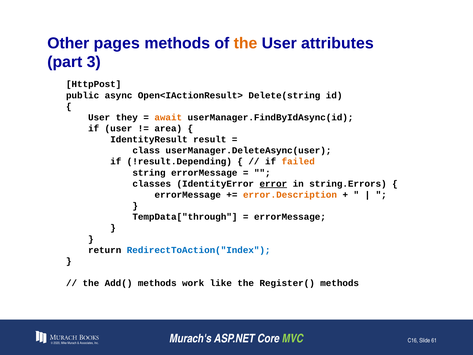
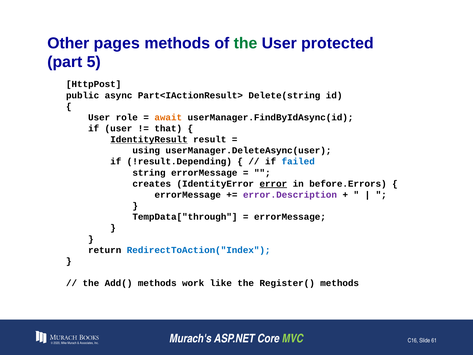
the colour: orange -> green (245, 43)
attributes: attributes -> protected (337, 43)
3: 3 -> 5 (94, 62)
Open<IActionResult>: Open<IActionResult> -> Part<IActionResult> (190, 95)
they: they -> role (127, 117)
area: area -> that (168, 128)
IdentityResult underline: none -> present (149, 139)
class: class -> using (146, 150)
failed colour: orange -> blue (298, 162)
classes: classes -> creates (152, 184)
string.Errors: string.Errors -> before.Errors (348, 184)
error.Description colour: orange -> purple (290, 195)
